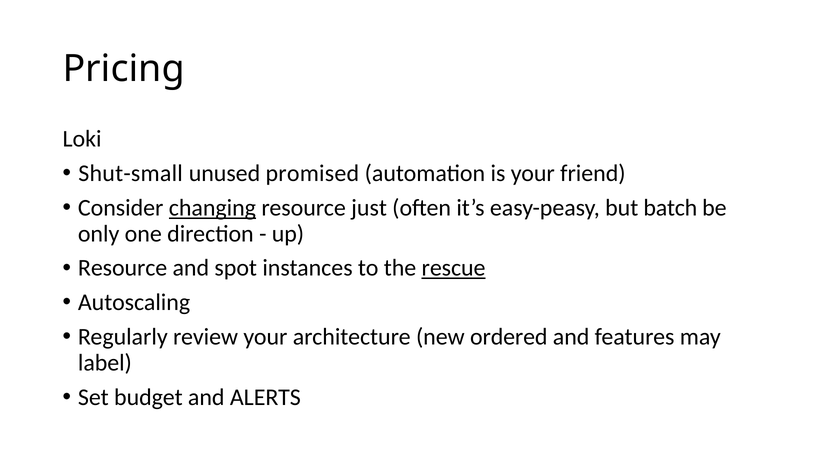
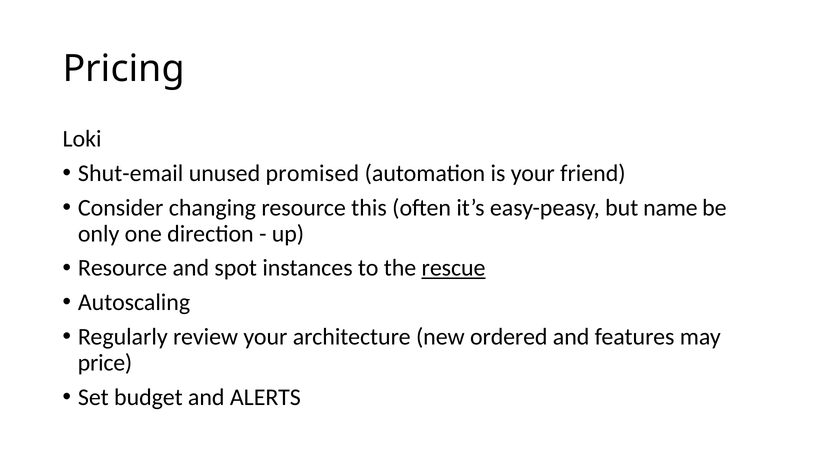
Shut-small: Shut-small -> Shut-email (131, 173)
changing underline: present -> none (212, 208)
just: just -> this (369, 208)
batch: batch -> name (670, 208)
label: label -> price (105, 363)
